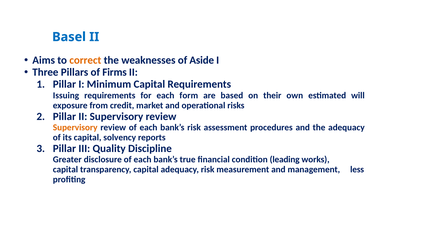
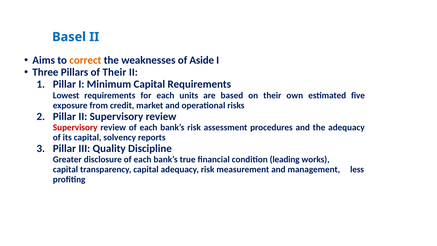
of Firms: Firms -> Their (114, 72)
Issuing: Issuing -> Lowest (66, 95)
form: form -> units (189, 95)
will: will -> five (358, 95)
Supervisory colour: orange -> red (75, 127)
